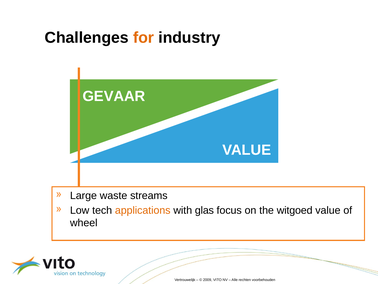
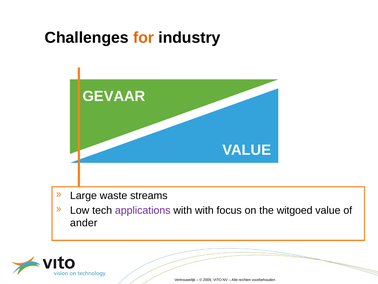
applications colour: orange -> purple (143, 210)
with glas: glas -> with (204, 210)
wheel: wheel -> ander (84, 223)
